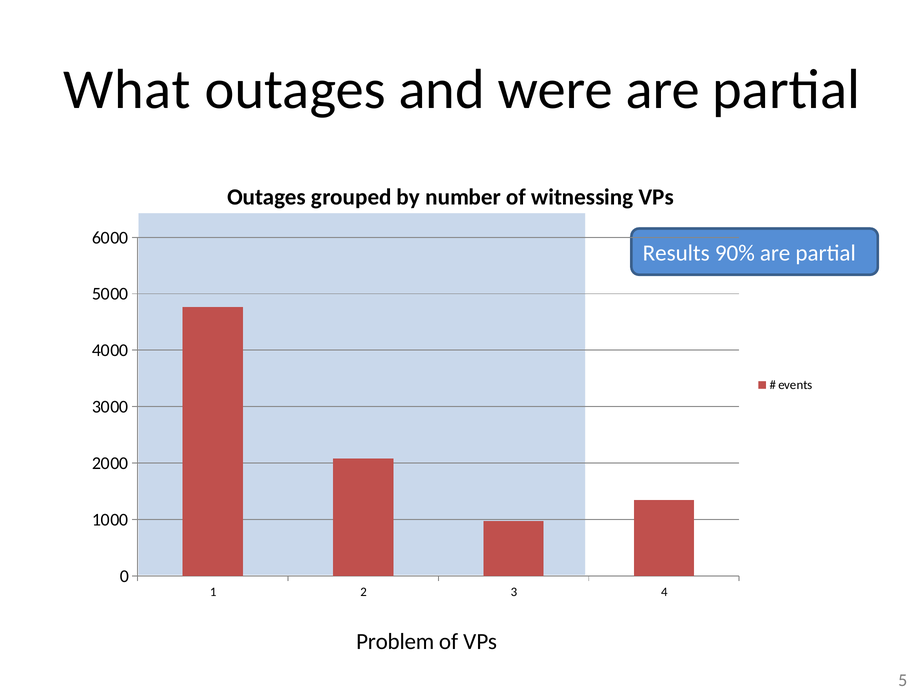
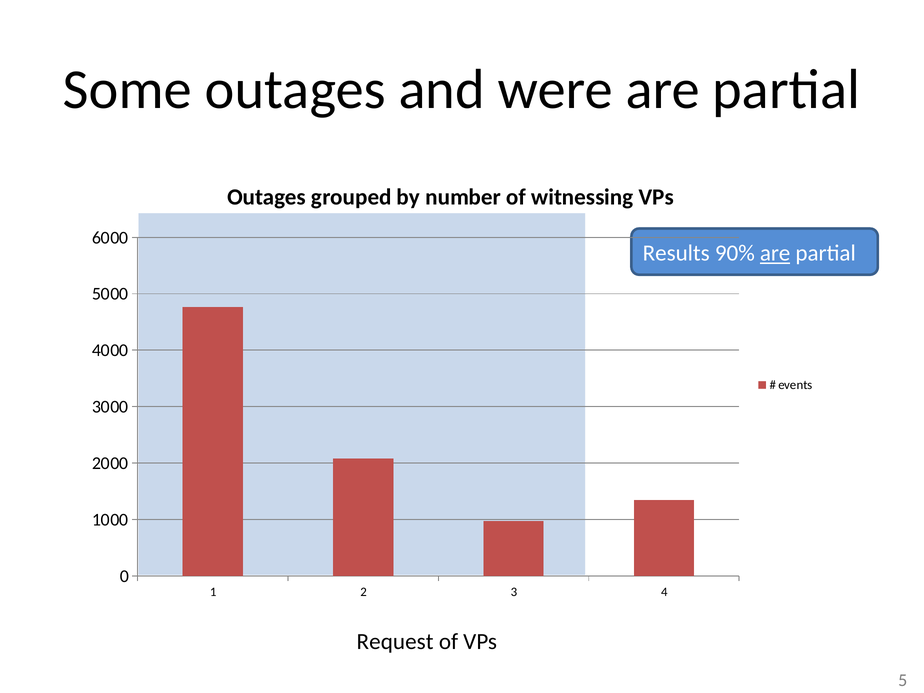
What: What -> Some (127, 89)
are underline: none -> present (775, 253)
Problem: Problem -> Request (395, 642)
